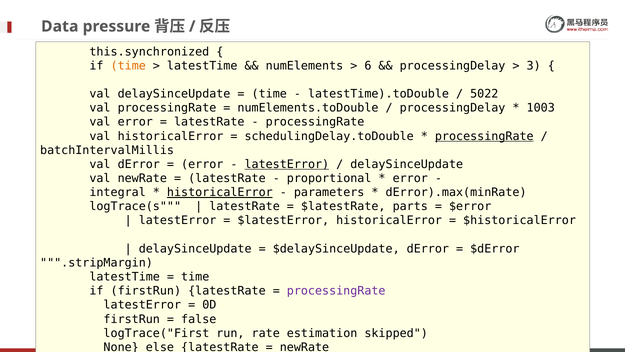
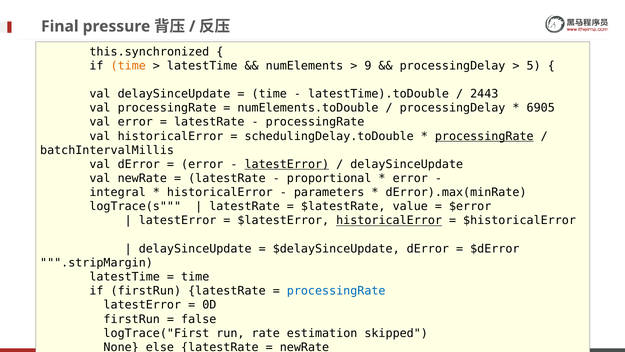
Data: Data -> Final (60, 26)
6: 6 -> 9 (368, 66)
3: 3 -> 5 (534, 66)
5022: 5022 -> 2443 (484, 94)
1003: 1003 -> 6905 (541, 108)
historicalError underline: present -> none (220, 192)
parts: parts -> value (410, 206)
historicalError underline: none -> present (389, 220)
processingRate colour: purple -> blue (336, 291)
